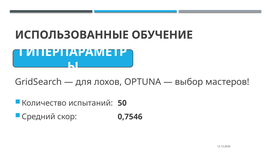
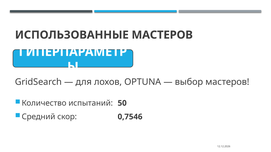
ИСПОЛЬЗОВАННЫЕ ОБУЧЕНИЕ: ОБУЧЕНИЕ -> МАСТЕРОВ (162, 35)
